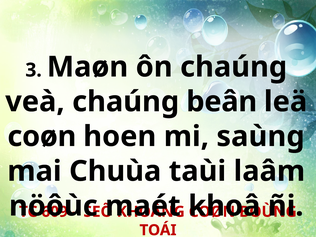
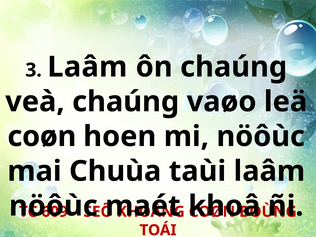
3 Maøn: Maøn -> Laâm (87, 67)
beân: beân -> vaøo (222, 102)
mi saùng: saùng -> nöôùc (261, 136)
